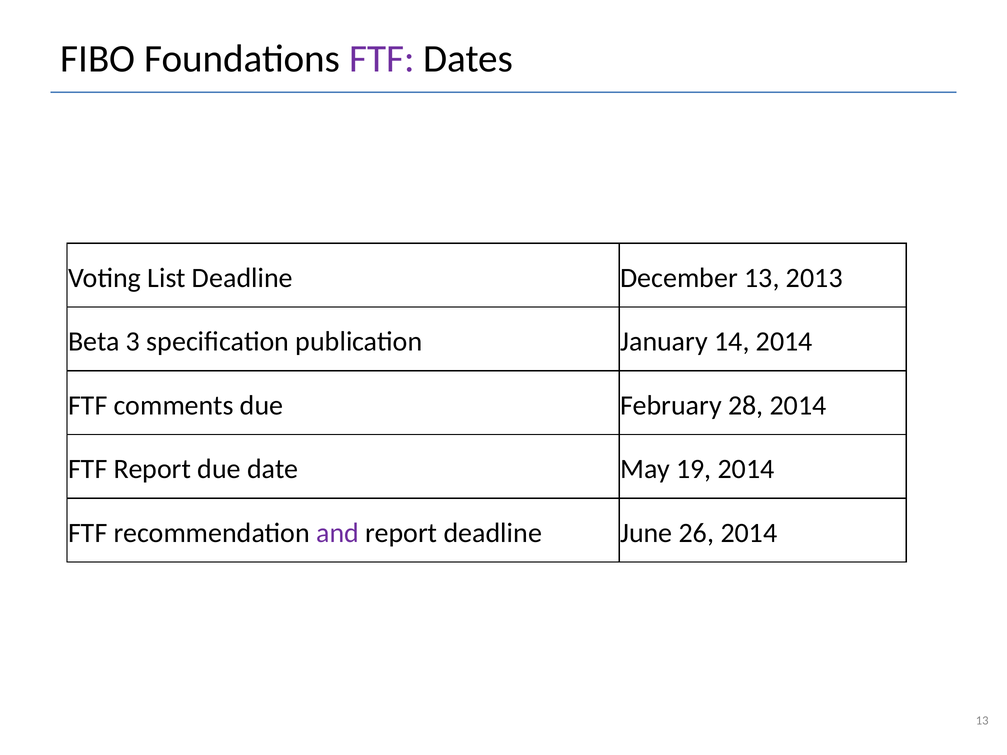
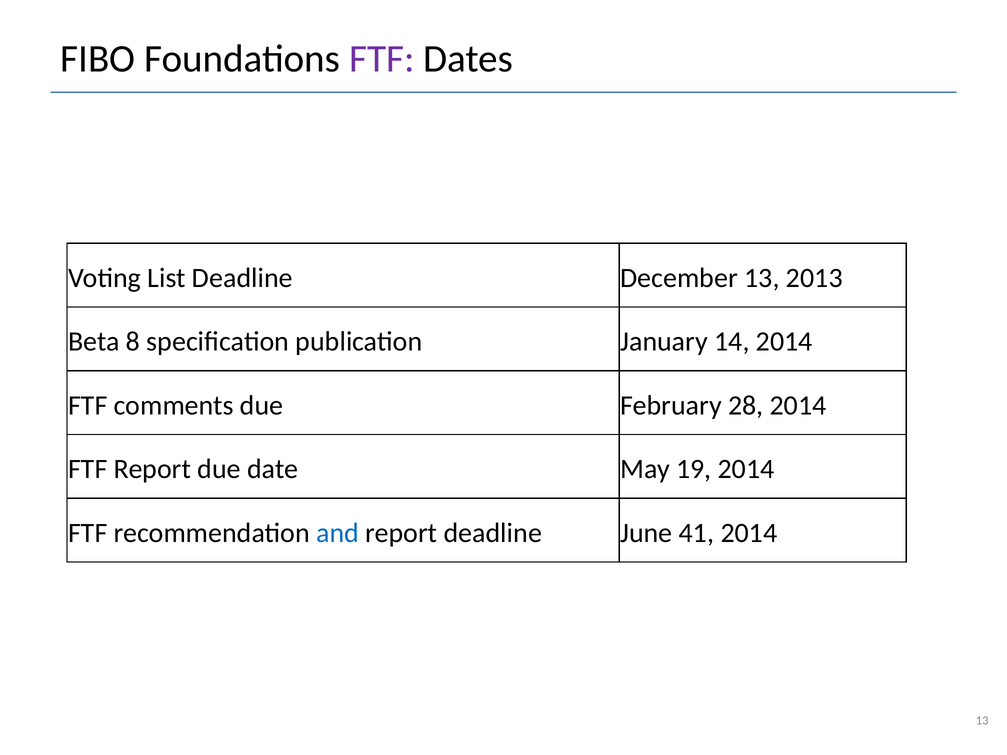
3: 3 -> 8 (133, 342)
and colour: purple -> blue (338, 533)
26: 26 -> 41 (696, 533)
